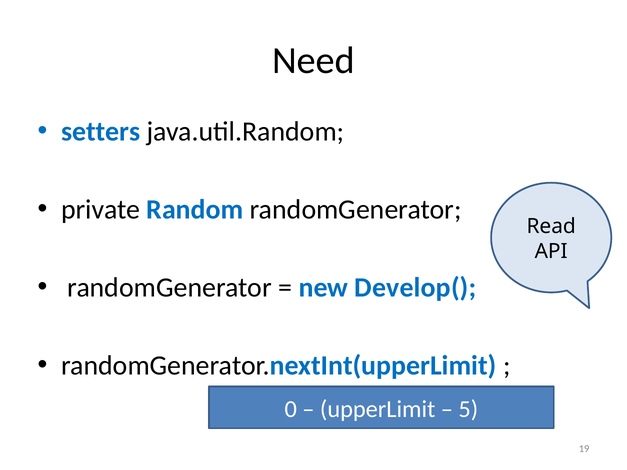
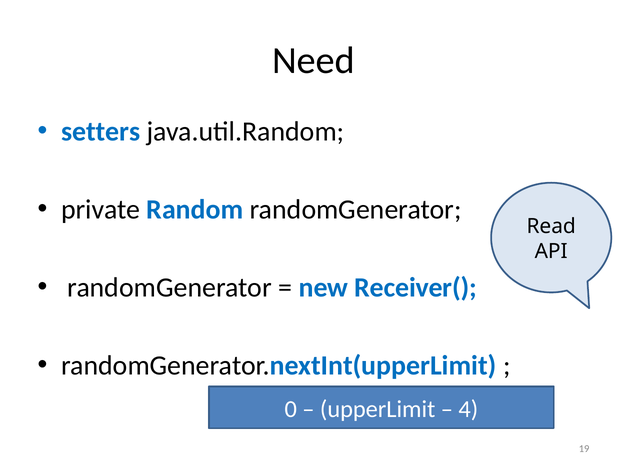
Develop(: Develop( -> Receiver( (416, 288)
5: 5 -> 4 (468, 409)
